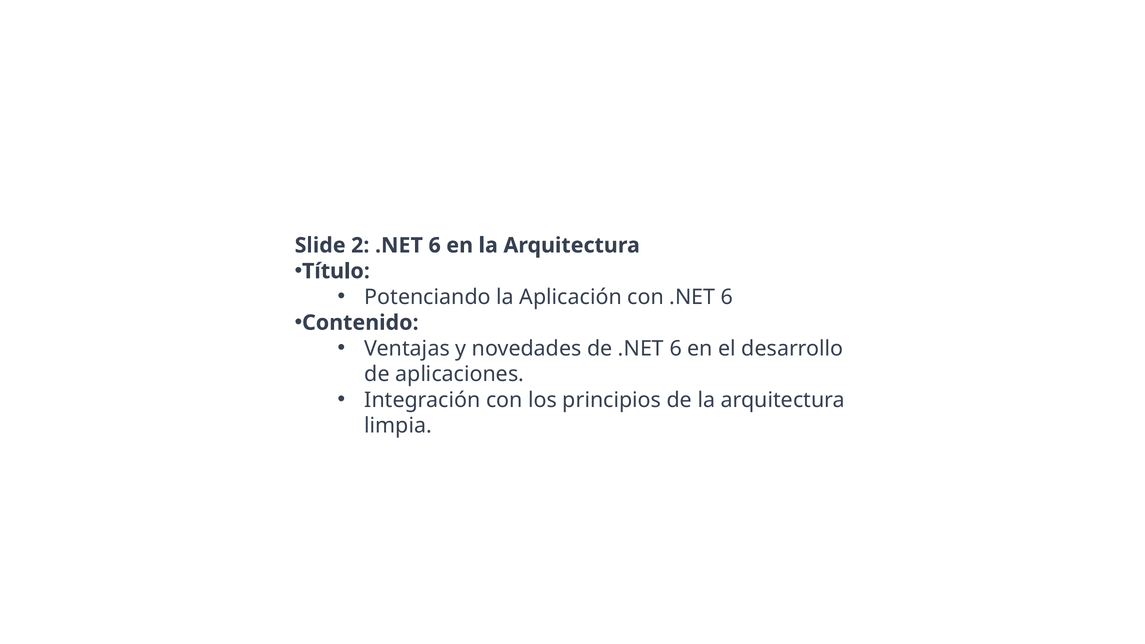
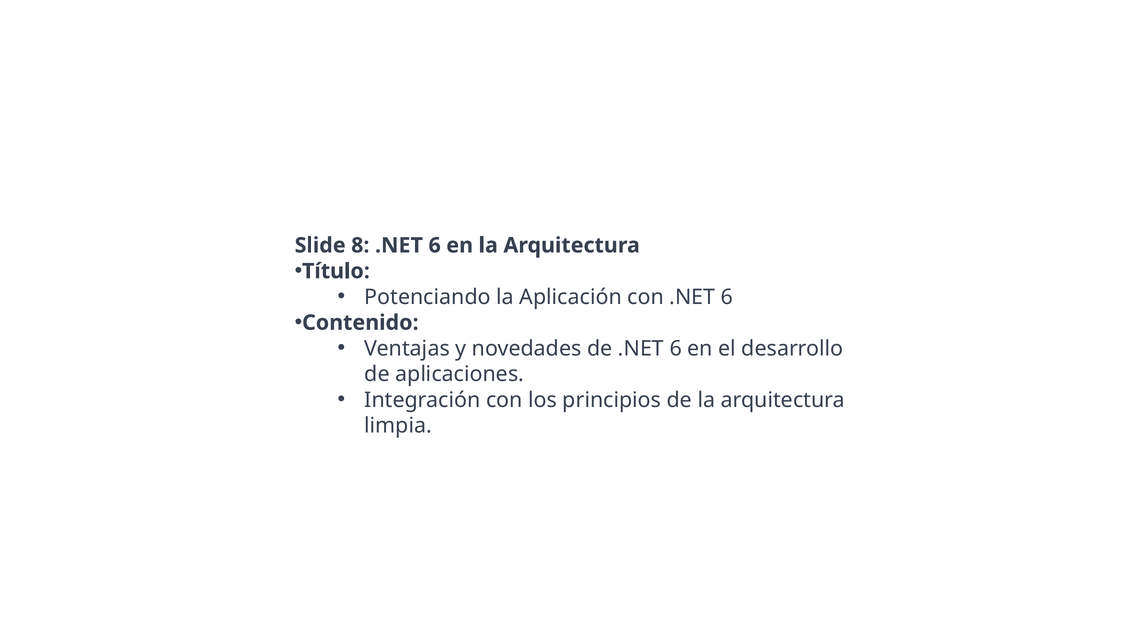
2: 2 -> 8 (360, 245)
